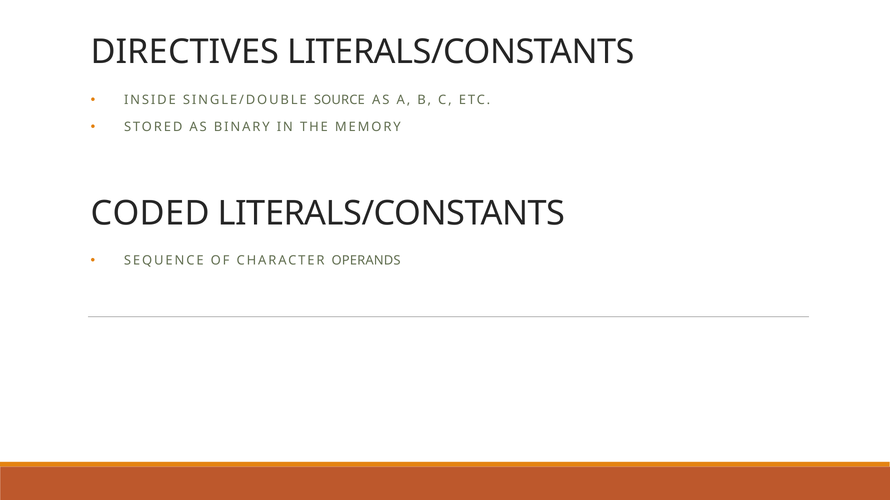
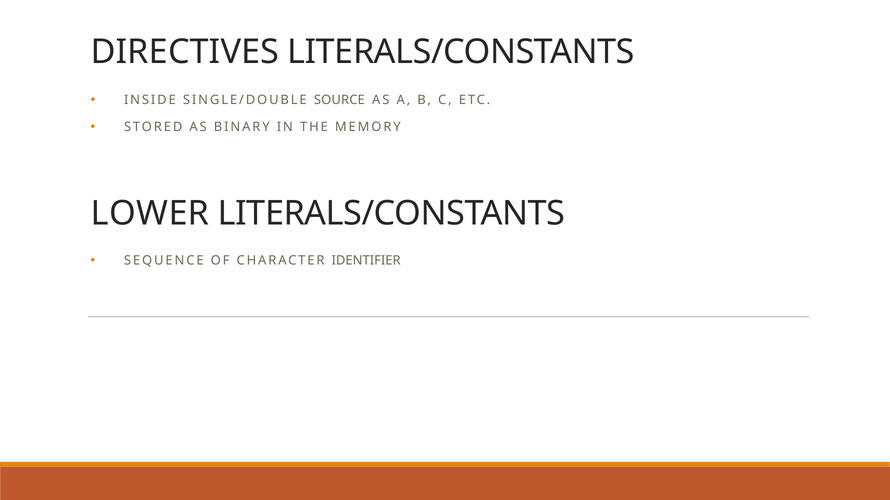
CODED: CODED -> LOWER (150, 214)
OPERANDS: OPERANDS -> IDENTIFIER (366, 261)
